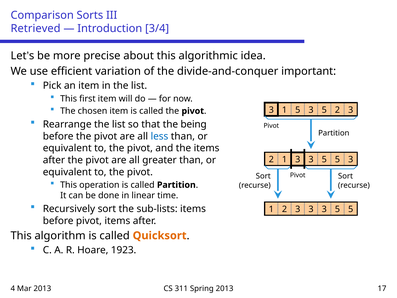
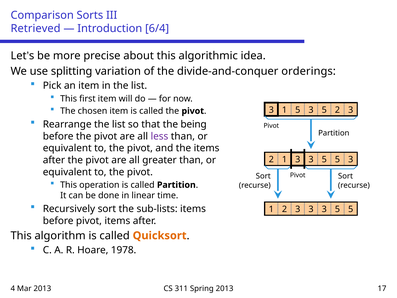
3/4: 3/4 -> 6/4 (157, 29)
efficient: efficient -> splitting (72, 71)
important: important -> orderings (309, 71)
less colour: blue -> purple (159, 136)
1923: 1923 -> 1978 (124, 250)
